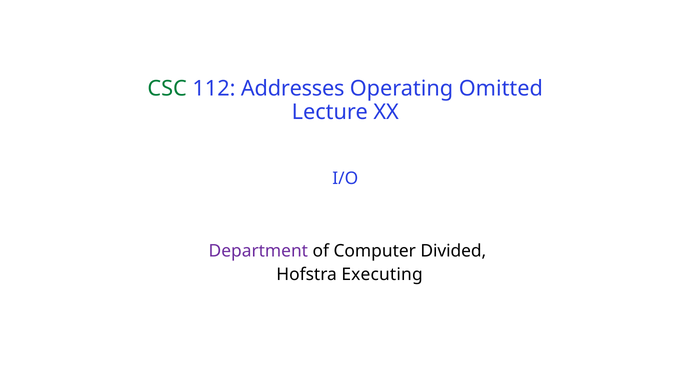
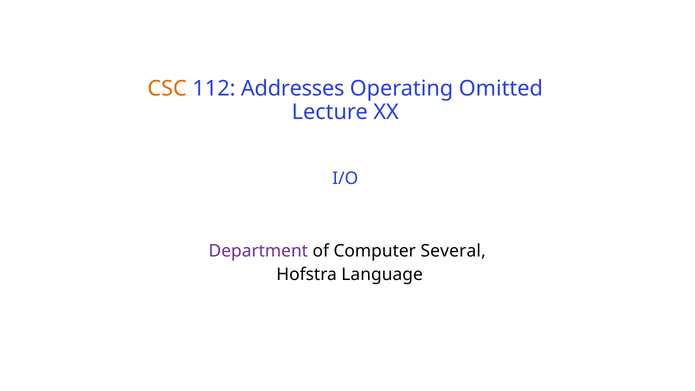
CSC colour: green -> orange (167, 89)
Divided: Divided -> Several (453, 251)
Executing: Executing -> Language (382, 275)
